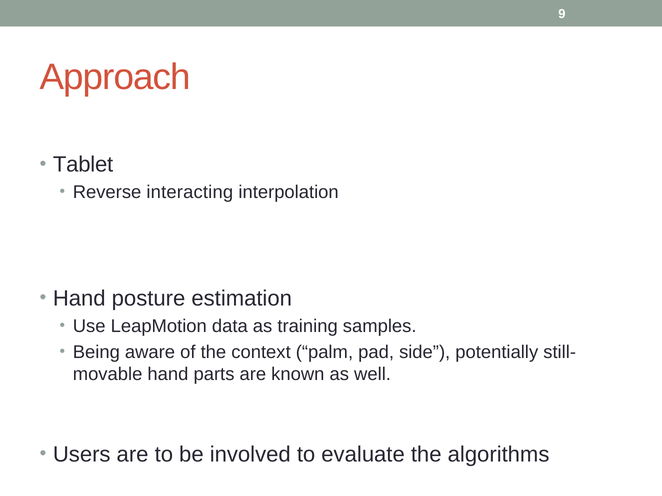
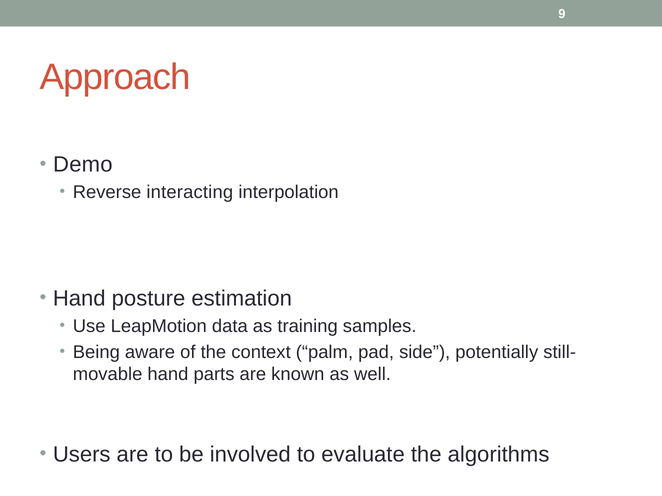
Tablet: Tablet -> Demo (83, 165)
